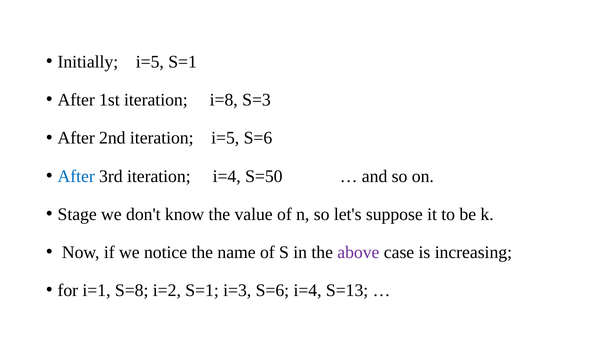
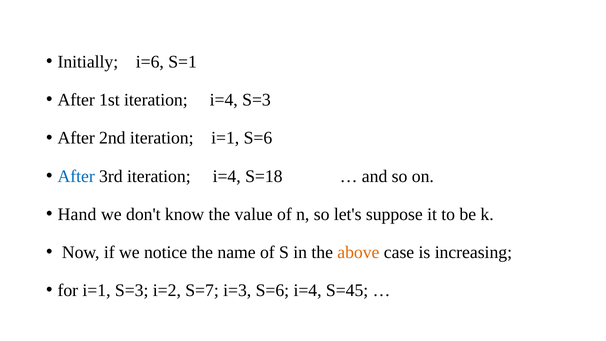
Initially i=5: i=5 -> i=6 (150, 62)
1st iteration i=8: i=8 -> i=4 (224, 100)
iteration i=5: i=5 -> i=1 (225, 138)
S=50: S=50 -> S=18 (264, 176)
Stage: Stage -> Hand (77, 214)
above colour: purple -> orange (358, 252)
i=1 S=8: S=8 -> S=3 (132, 290)
i=2 S=1: S=1 -> S=7 (202, 290)
S=13: S=13 -> S=45 (347, 290)
